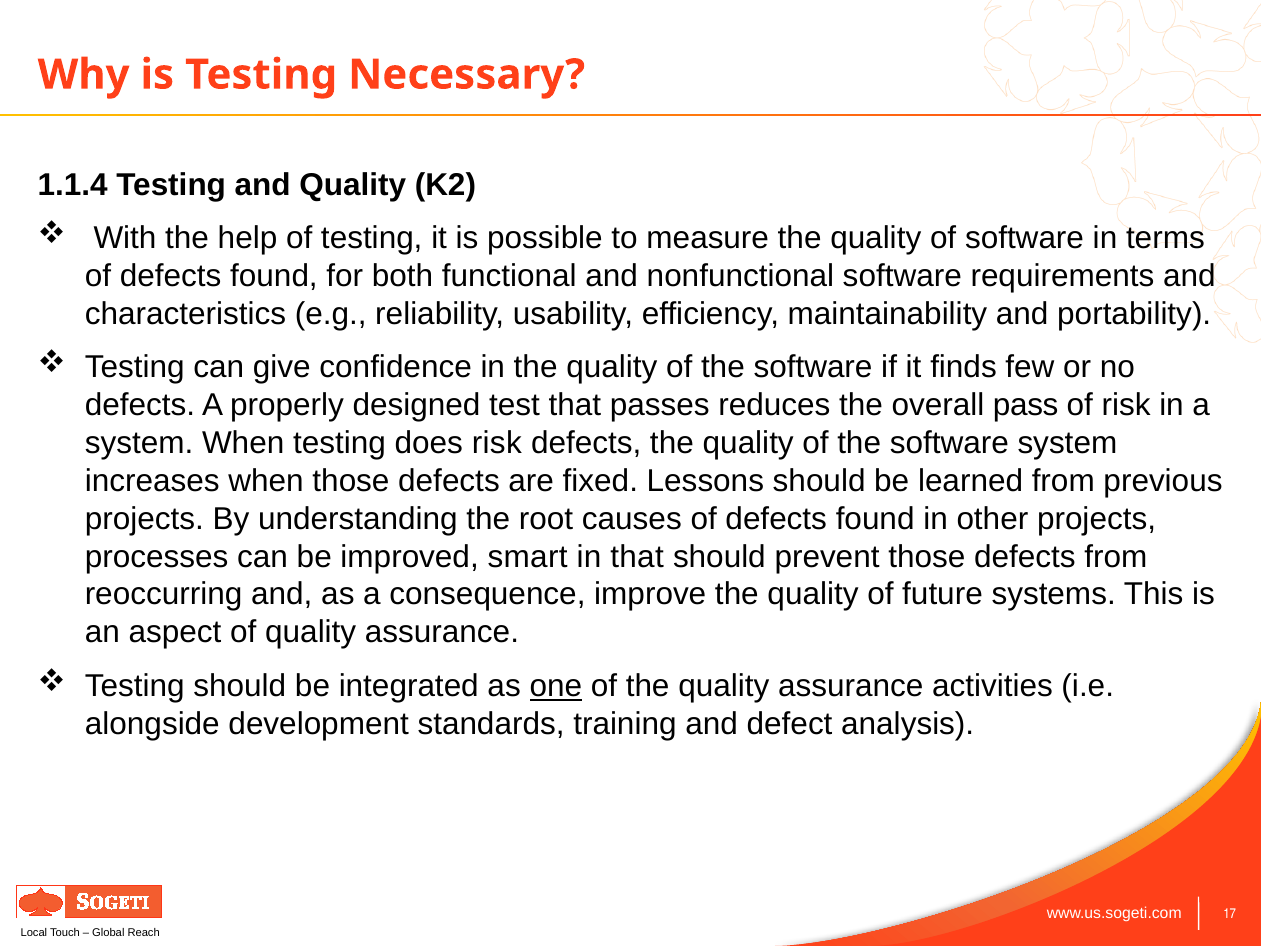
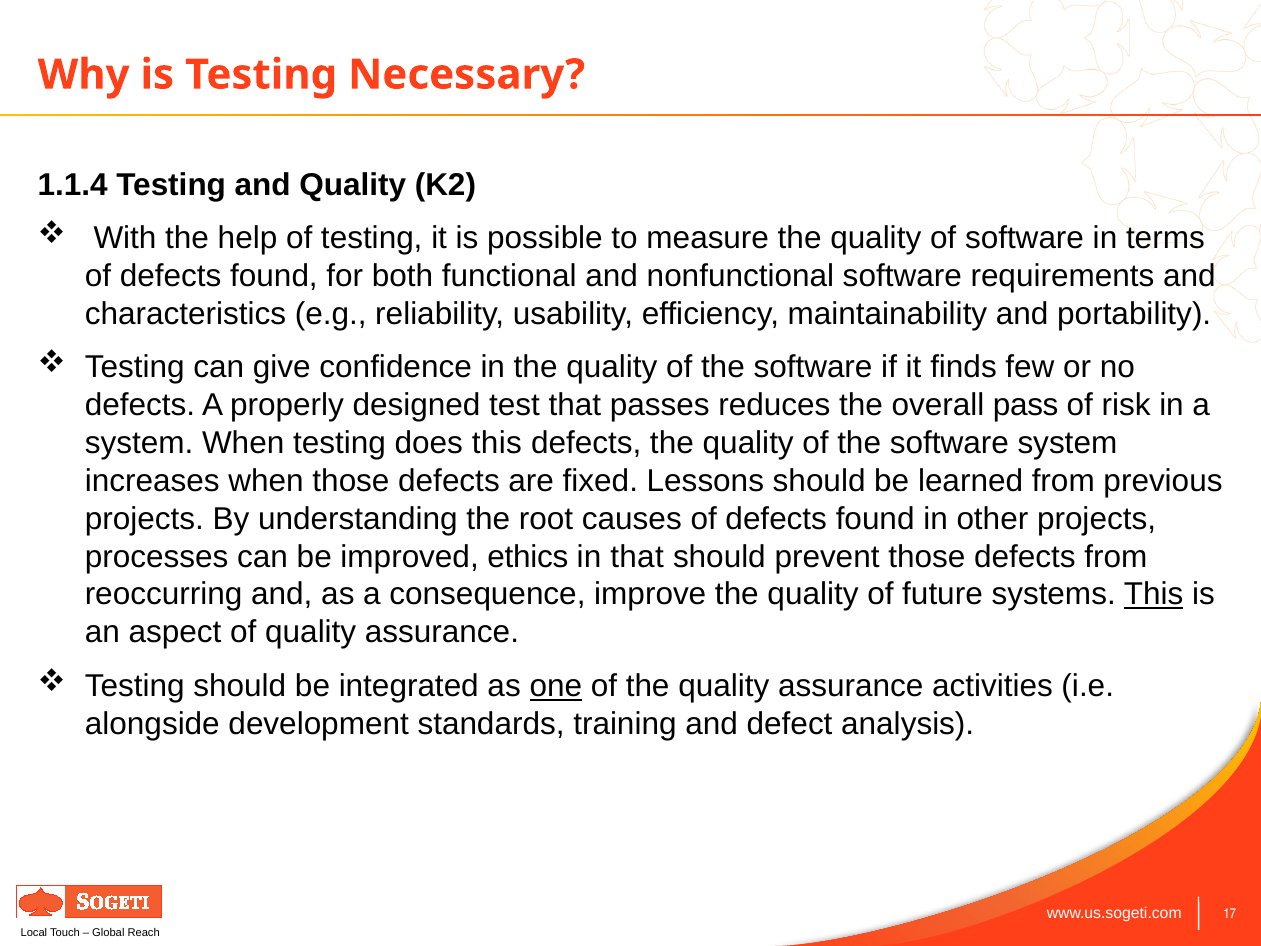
does risk: risk -> this (497, 443)
smart: smart -> ethics (528, 557)
This underline: none -> present (1154, 594)
